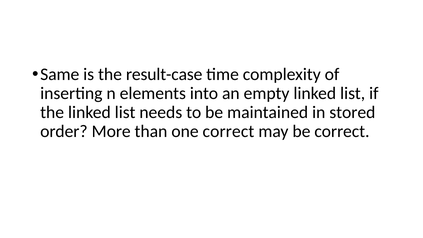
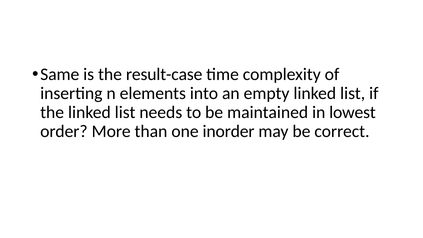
stored: stored -> lowest (352, 112)
one correct: correct -> inorder (229, 131)
